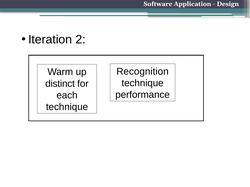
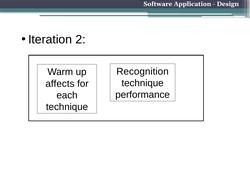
distinct: distinct -> affects (60, 84)
